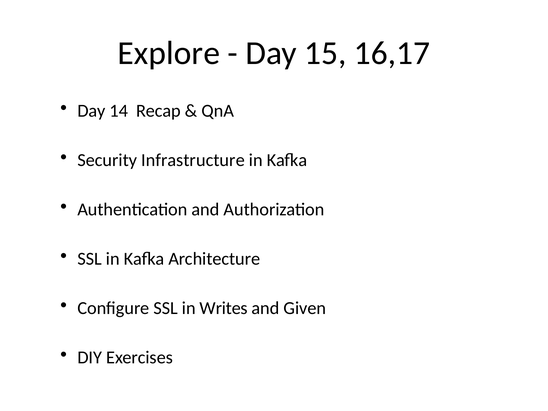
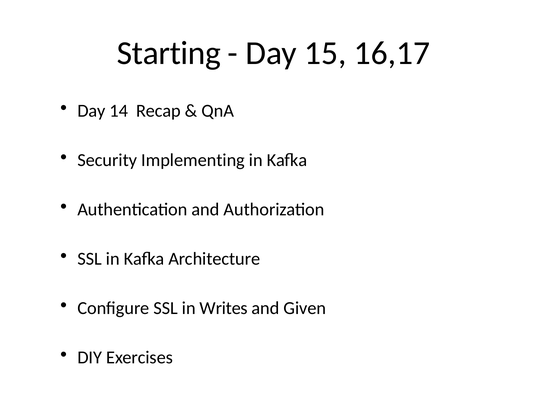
Explore: Explore -> Starting (169, 53)
Infrastructure: Infrastructure -> Implementing (193, 160)
